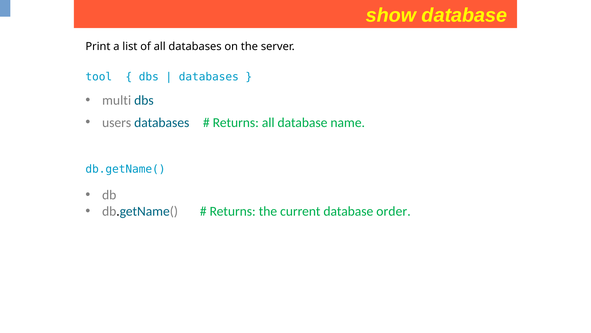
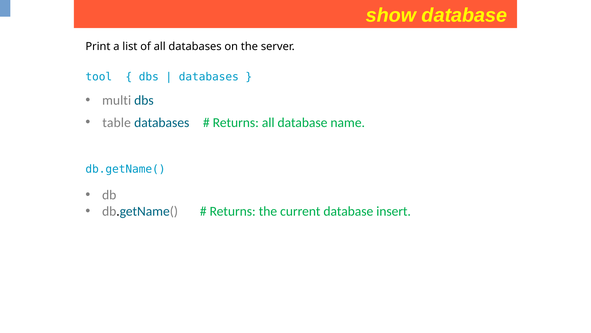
users: users -> table (117, 122)
order: order -> insert (394, 211)
